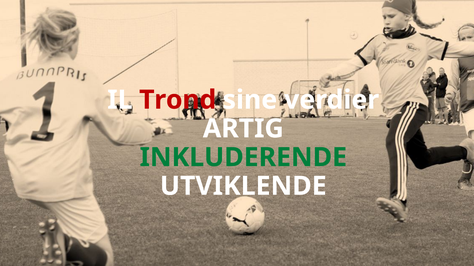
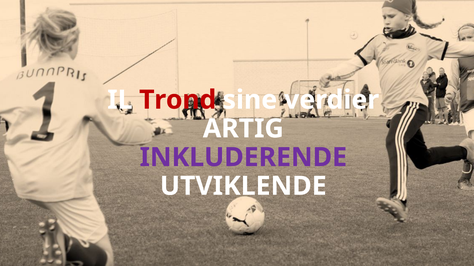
INKLUDERENDE colour: green -> purple (243, 158)
